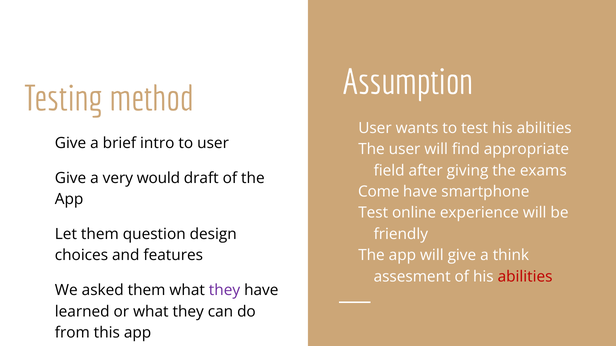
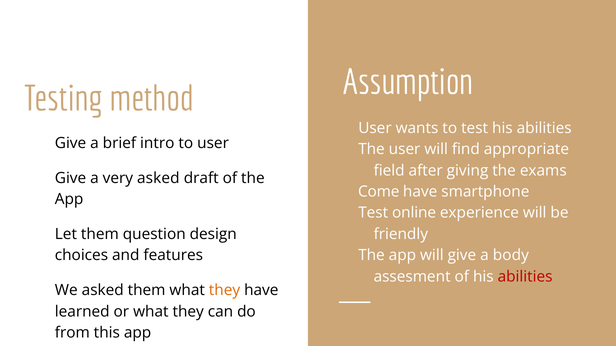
very would: would -> asked (158, 178)
think: think -> body (511, 256)
they colour: purple -> orange (224, 291)
